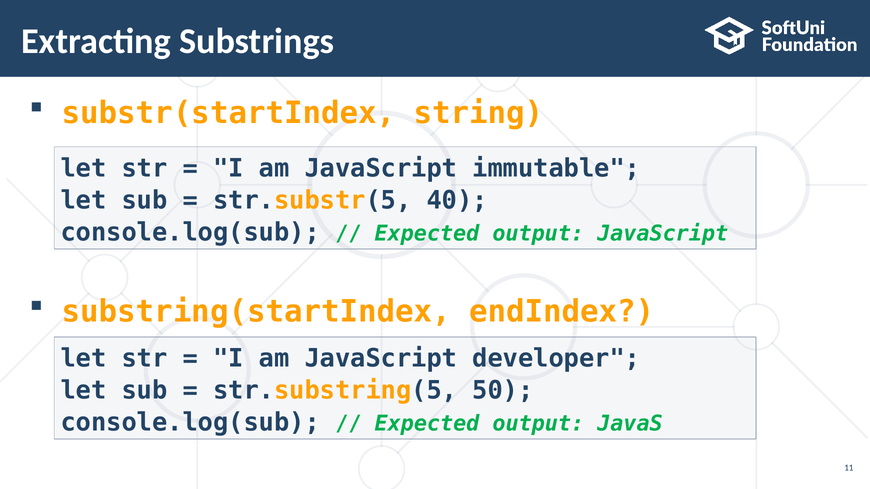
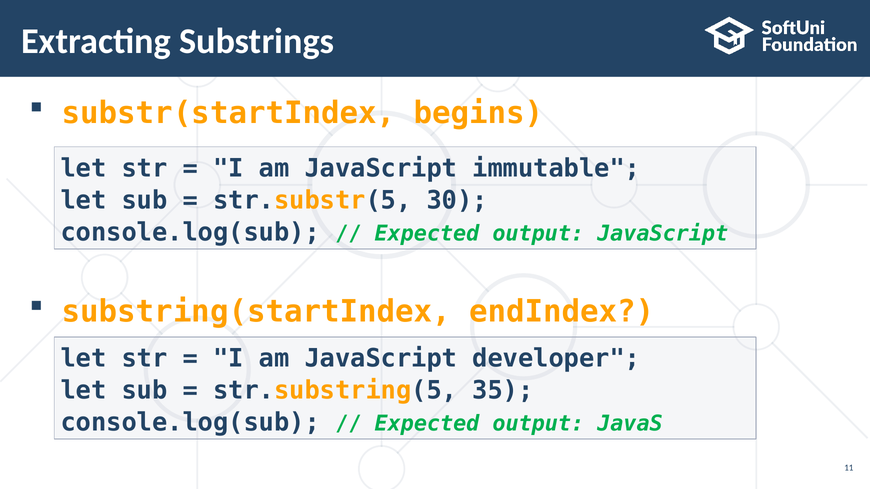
string: string -> begins (479, 113)
40: 40 -> 30 (457, 201)
50: 50 -> 35 (503, 391)
